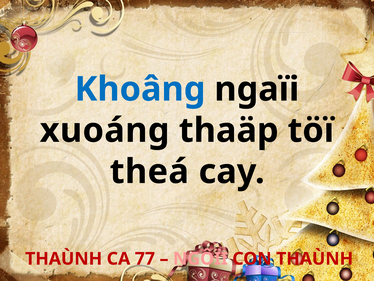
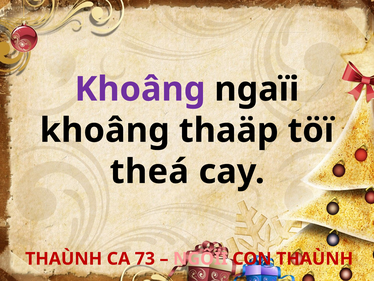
Khoâng colour: blue -> purple (140, 89)
xuoáng: xuoáng -> khoâng (105, 130)
77: 77 -> 73 (145, 258)
